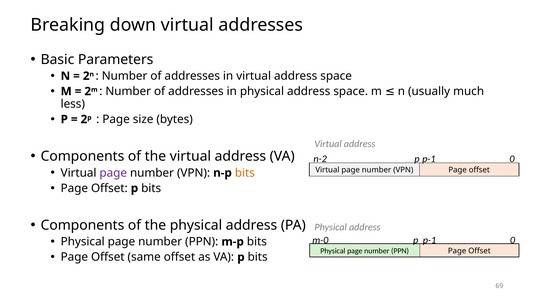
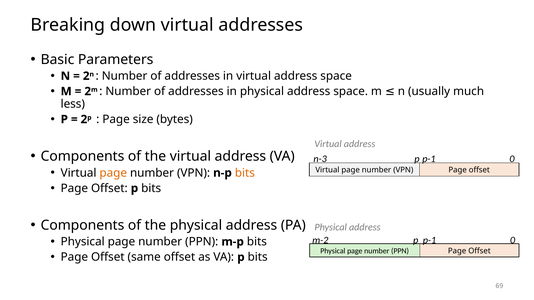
n-2: n-2 -> n-3 (320, 159)
page colour: purple -> orange (113, 173)
m-0: m-0 -> m-2 (320, 241)
